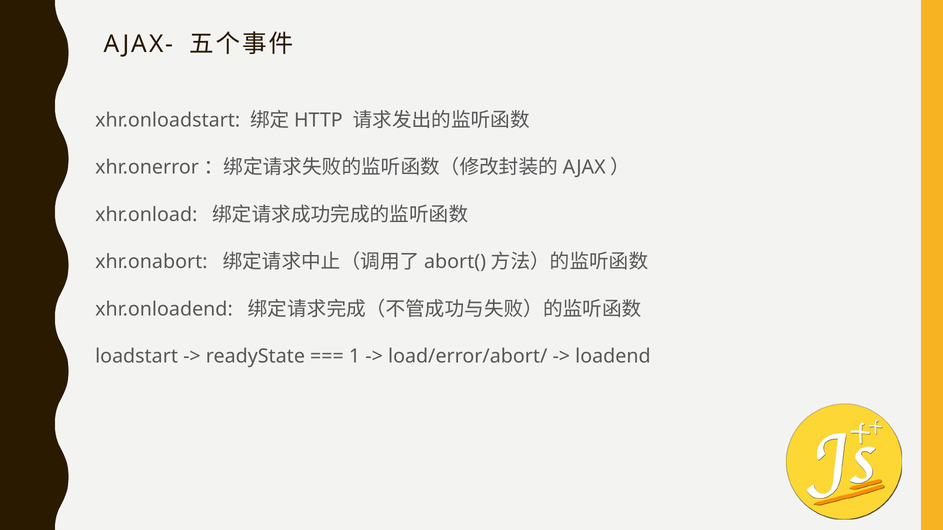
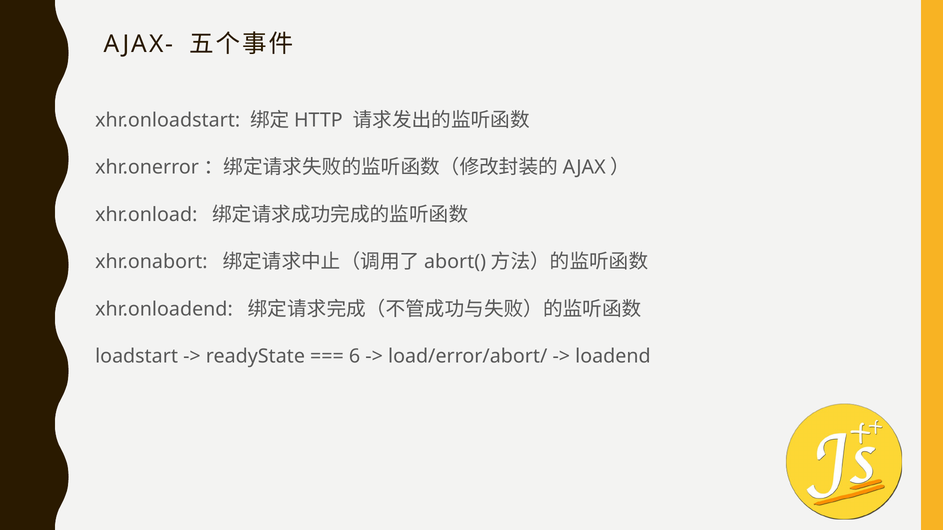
1: 1 -> 6 (355, 357)
